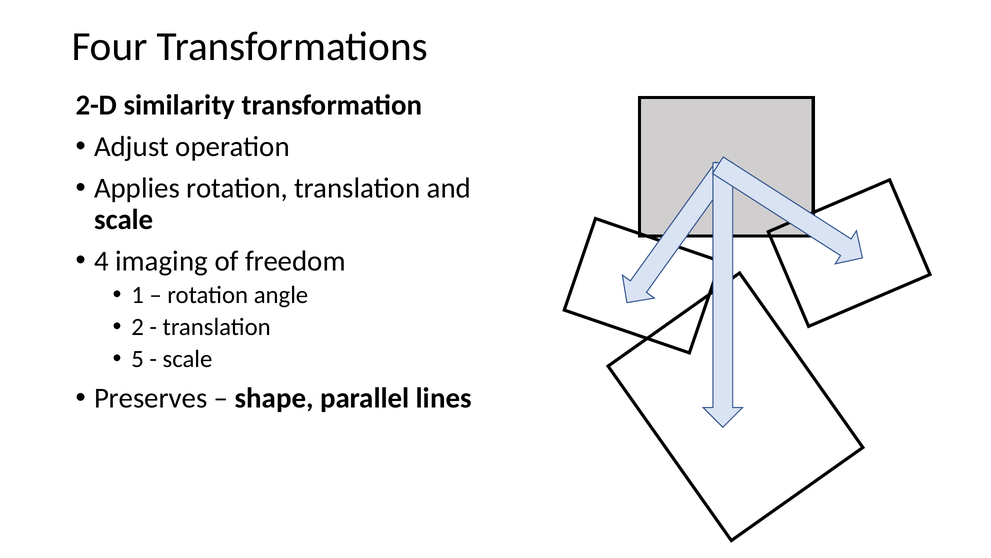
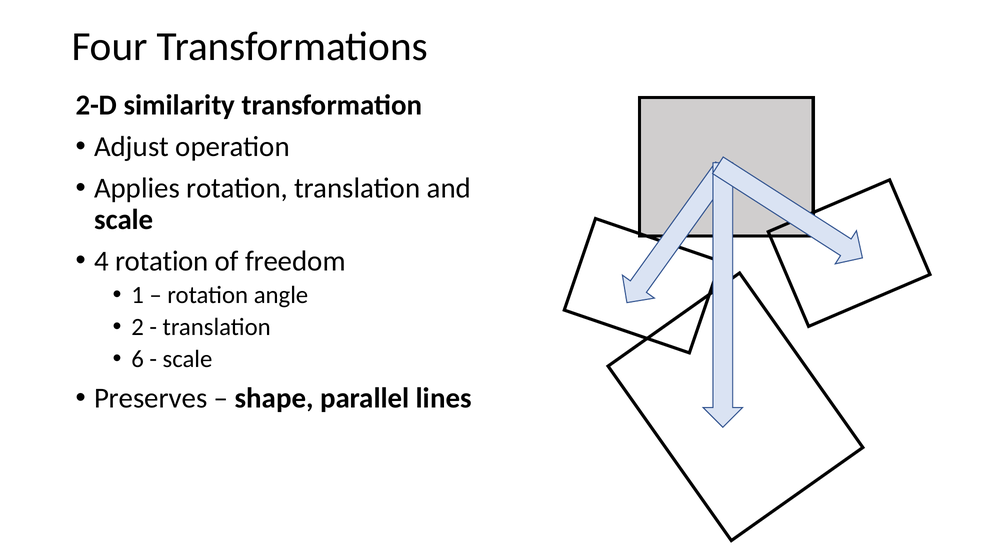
4 imaging: imaging -> rotation (162, 261)
5: 5 -> 6 (138, 359)
